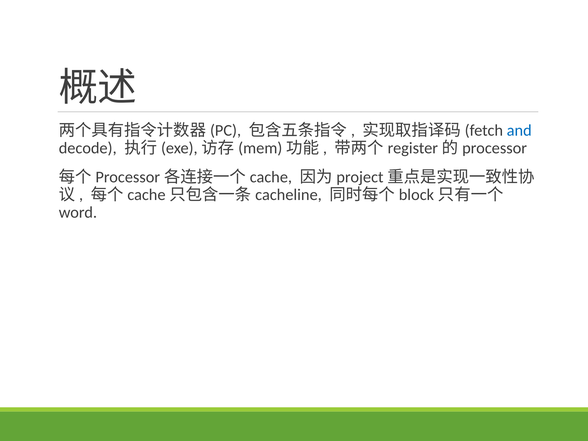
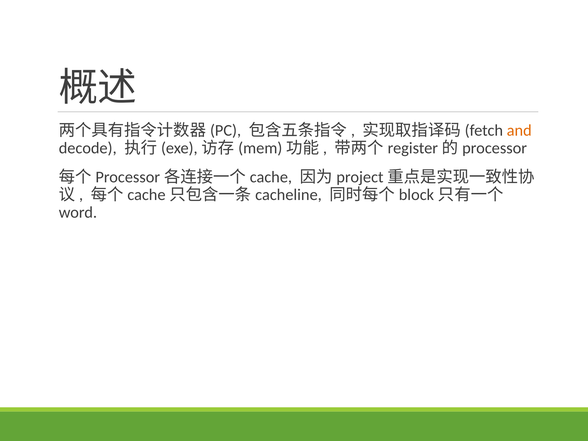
and colour: blue -> orange (519, 130)
